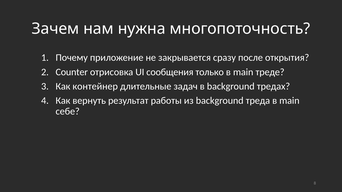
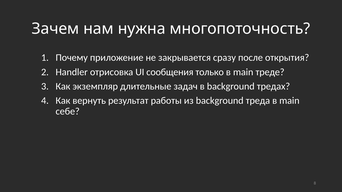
Counter: Counter -> Handler (72, 72)
контейнер: контейнер -> экземпляр (95, 87)
